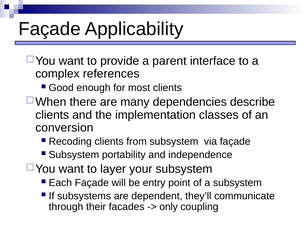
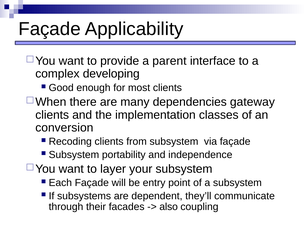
references: references -> developing (111, 74)
describe: describe -> gateway (252, 102)
only: only -> also (169, 207)
